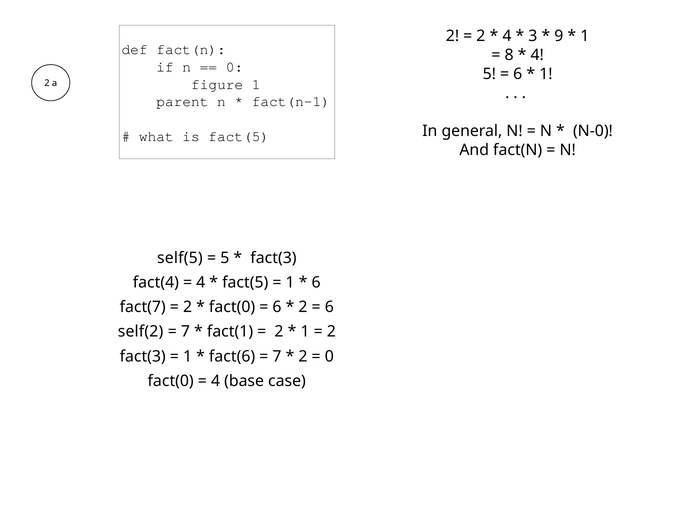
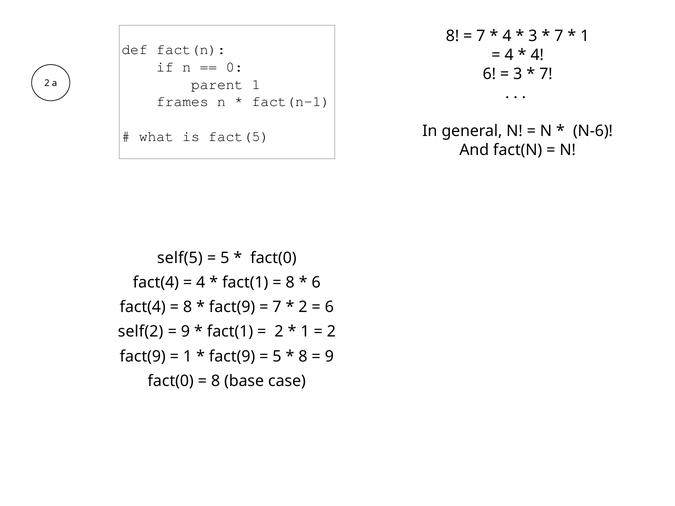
2: 2 -> 8 (452, 36)
2: 2 -> 7 (481, 36)
9: 9 -> 7 (559, 36)
8: 8 -> 4 (509, 55)
5: 5 -> 6 (489, 74)
6: 6 -> 3 (518, 74)
1: 1 -> 7 (546, 74)
figure: figure -> parent (217, 84)
parent: parent -> frames (182, 102)
N-0: N-0 -> N-6 (593, 131)
fact(3: fact(3 -> fact(0 (273, 258)
fact(5: fact(5 -> fact(1 (245, 283)
1: 1 -> 8 (290, 283)
fact(7: fact(7 -> fact(4 (143, 307)
2: 2 -> 8 (188, 307)
fact(0: fact(0 -> fact(9 (232, 307)
6: 6 -> 7 (277, 307)
7: 7 -> 9 (186, 332)
fact(3: fact(3 -> fact(9 (143, 357)
fact(6: fact(6 -> fact(9 (232, 357)
7: 7 -> 5 (277, 357)
2: 2 -> 8 (303, 357)
0: 0 -> 9 (329, 357)
4: 4 -> 8 (216, 381)
